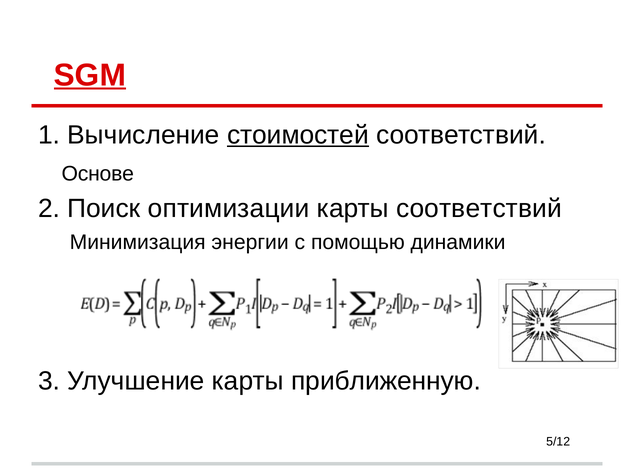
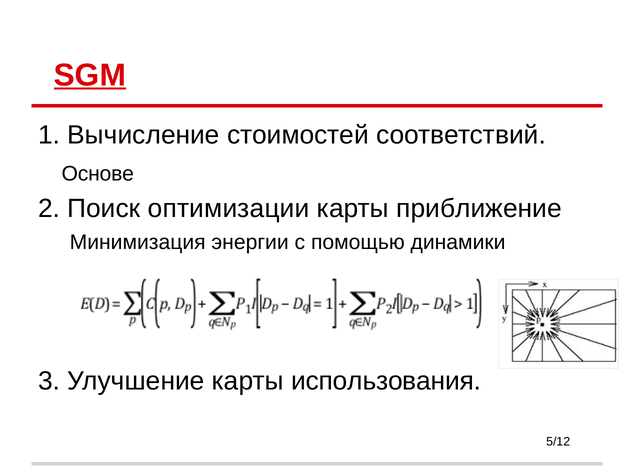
стоимостей underline: present -> none (298, 135)
карты соответствий: соответствий -> приближение (479, 209)
приближенную: приближенную -> использования (386, 381)
